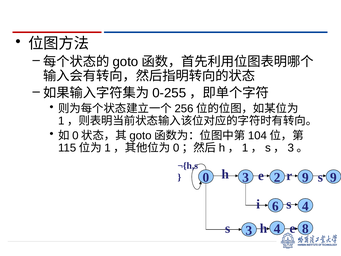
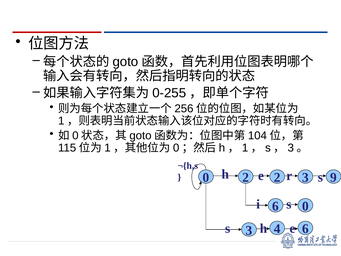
0 3: 3 -> 2 (246, 177)
2 9: 9 -> 3 (305, 177)
6 4: 4 -> 0 (305, 206)
4 8: 8 -> 6 (305, 229)
